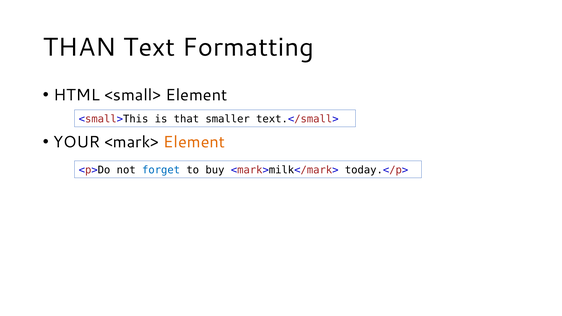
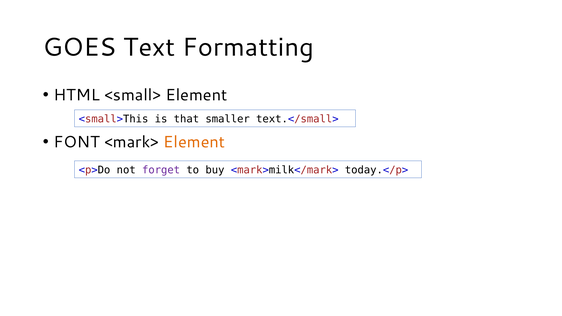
THAN: THAN -> GOES (80, 47)
YOUR: YOUR -> FONT (77, 142)
forget colour: blue -> purple (161, 170)
